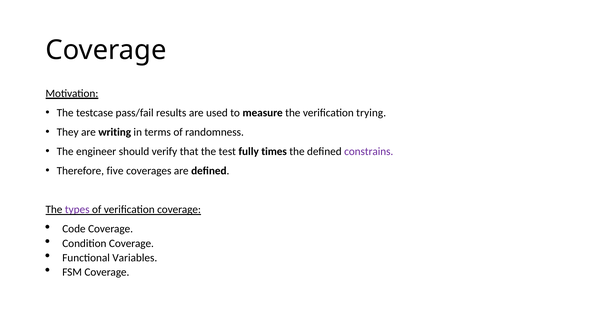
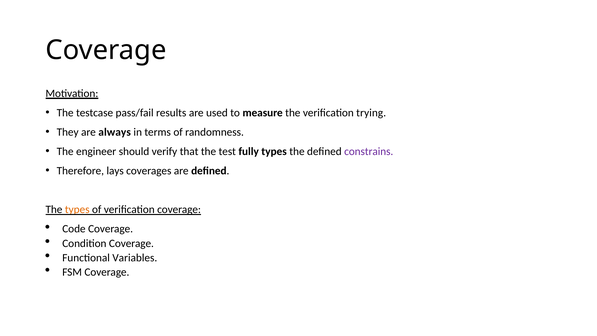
writing: writing -> always (115, 132)
fully times: times -> types (274, 151)
five: five -> lays (115, 171)
types colour: purple -> orange (77, 209)
